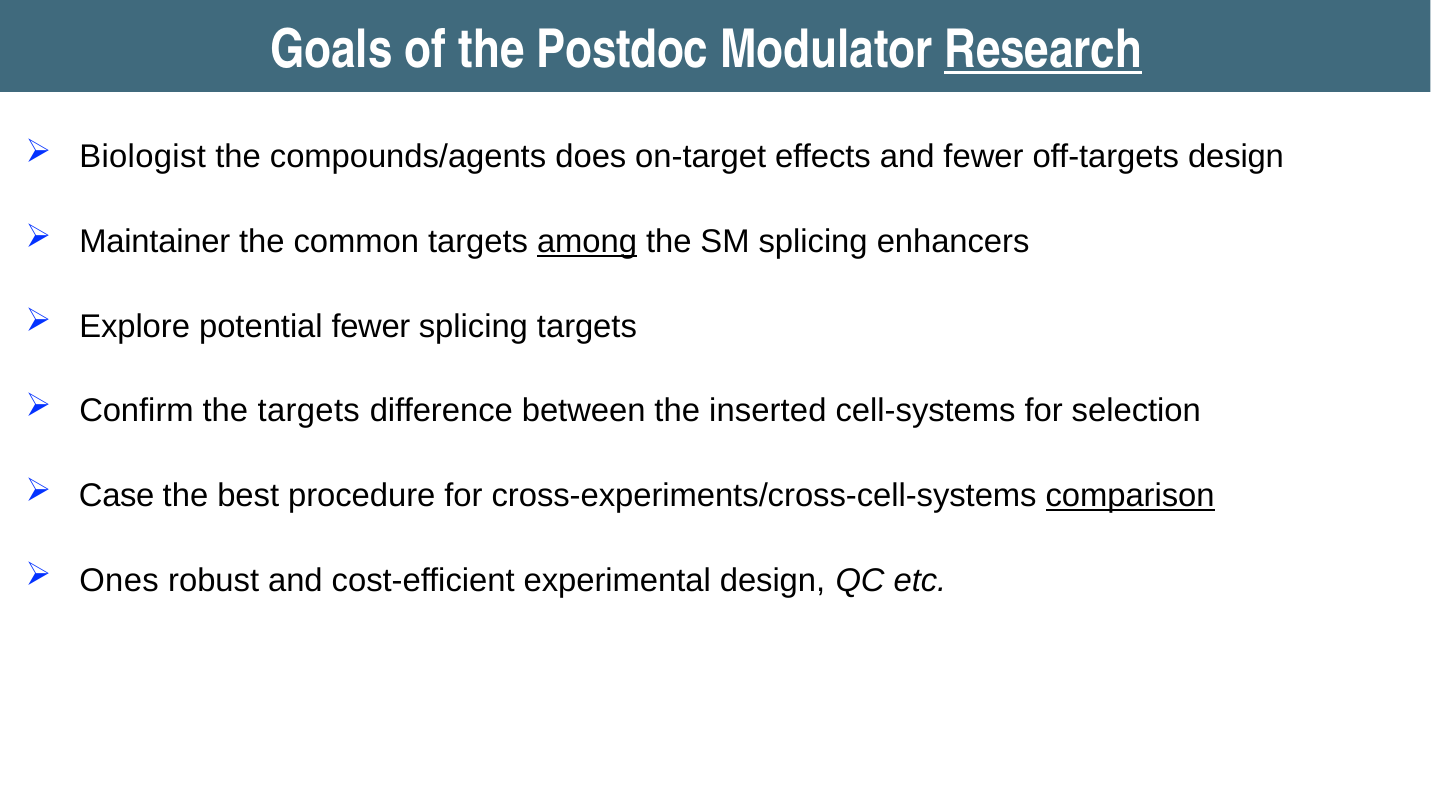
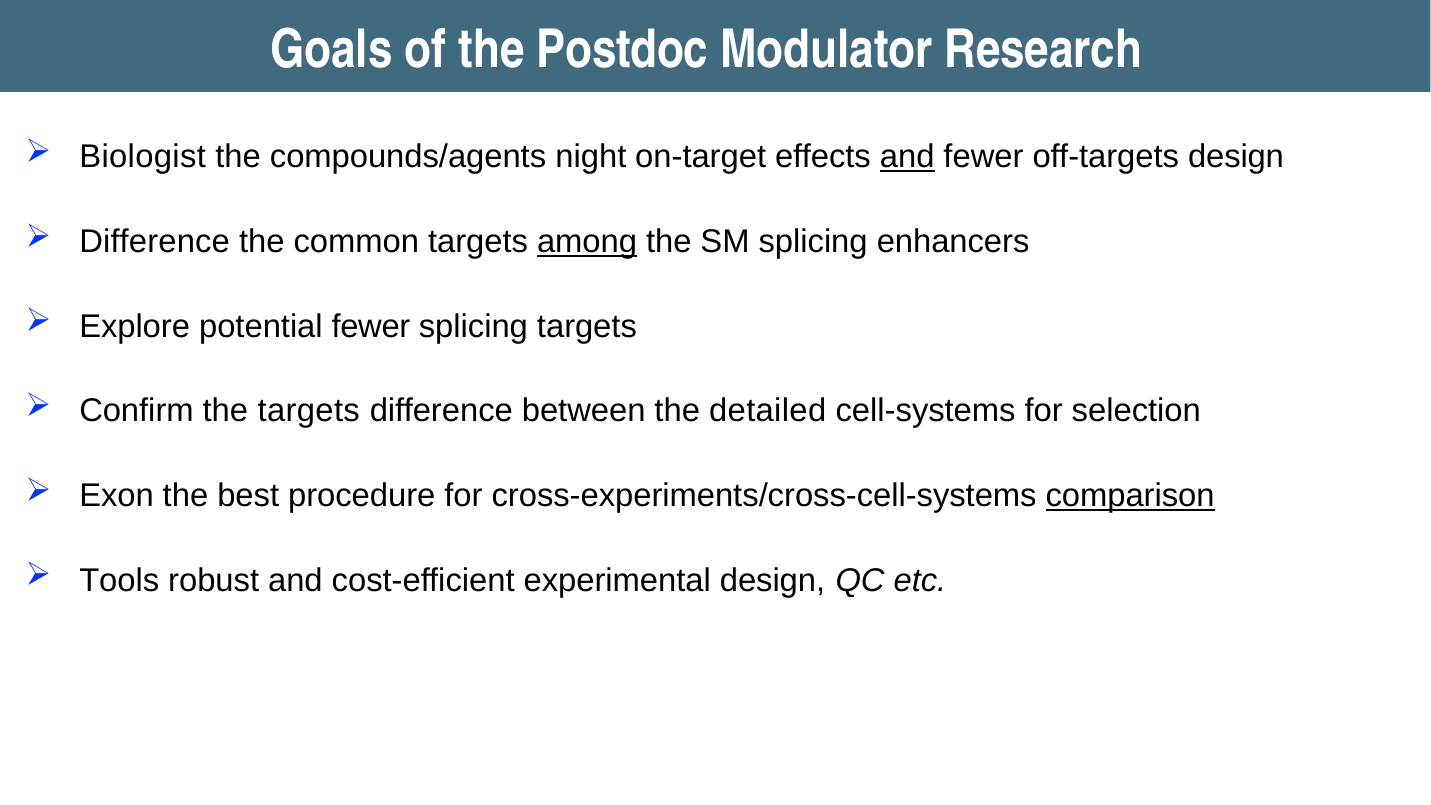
Research underline: present -> none (1043, 50)
does: does -> night (591, 157)
and underline: none -> present (907, 157)
Maintainer: Maintainer -> Difference (155, 242)
inserted: inserted -> detailed (768, 411)
Case: Case -> Exon (117, 496)
Ones: Ones -> Tools (119, 580)
